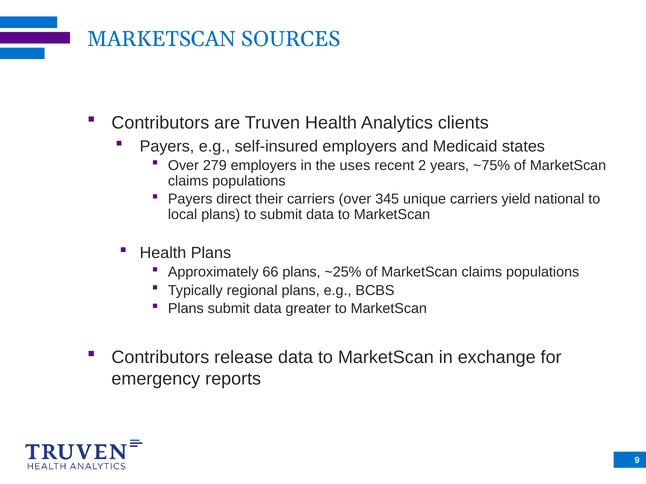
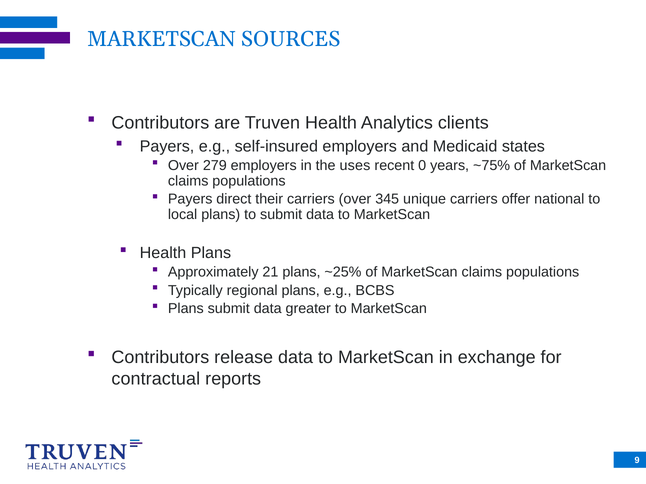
2: 2 -> 0 (422, 166)
yield: yield -> offer (516, 199)
66: 66 -> 21 (270, 272)
emergency: emergency -> contractual (156, 379)
